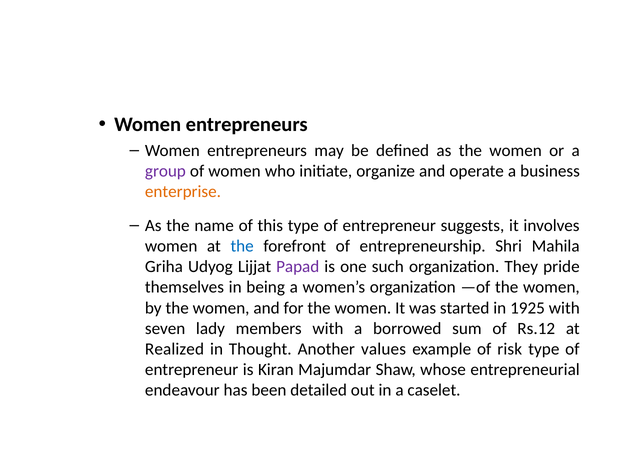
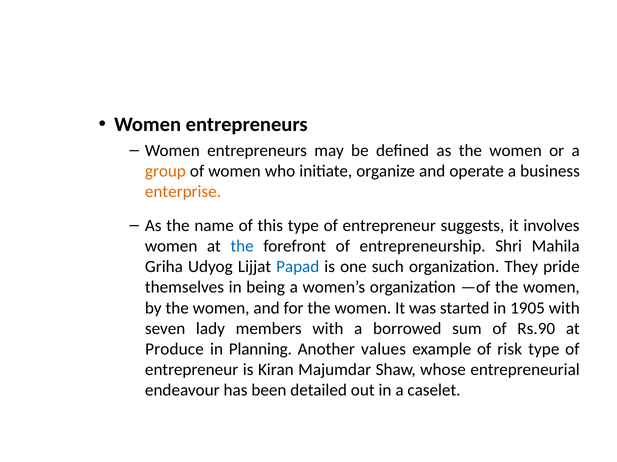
group colour: purple -> orange (165, 171)
Papad colour: purple -> blue (298, 267)
1925: 1925 -> 1905 (528, 308)
Rs.12: Rs.12 -> Rs.90 (536, 329)
Realized: Realized -> Produce (174, 350)
Thought: Thought -> Planning (260, 350)
